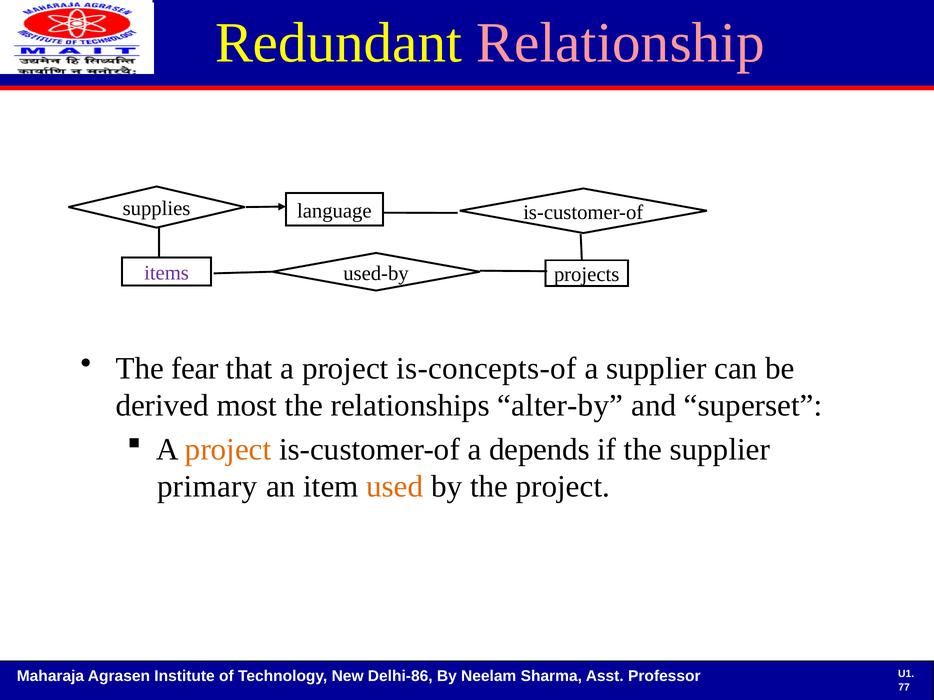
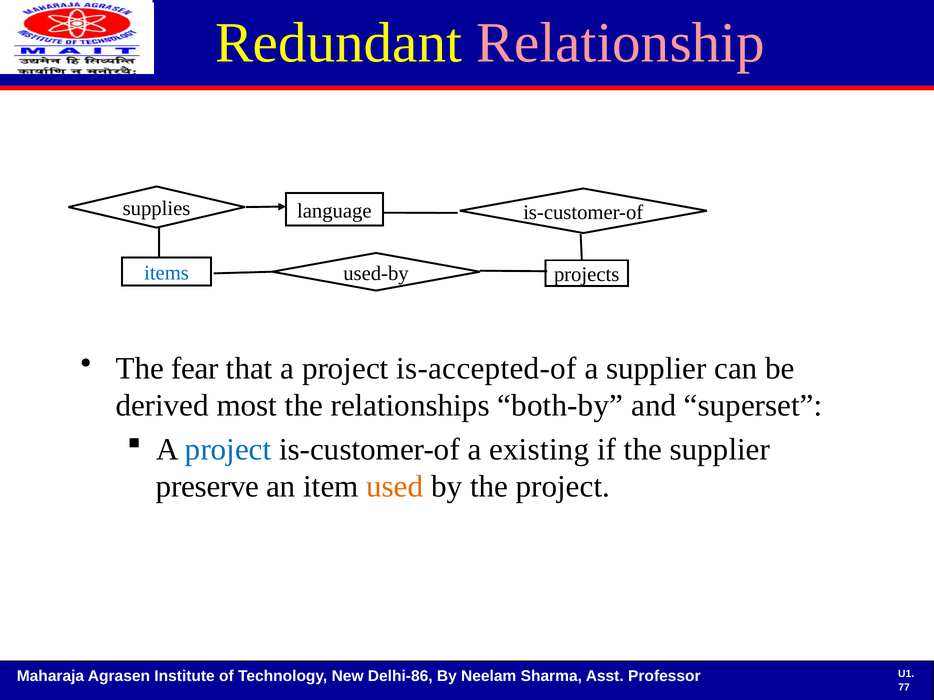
items colour: purple -> blue (167, 273)
is-concepts-of: is-concepts-of -> is-accepted-of (486, 369)
alter-by: alter-by -> both-by (560, 406)
project colour: orange -> blue (228, 450)
depends: depends -> existing (539, 450)
primary: primary -> preserve (208, 487)
